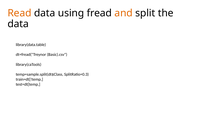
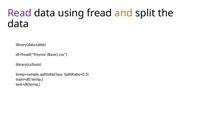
Read colour: orange -> purple (19, 13)
